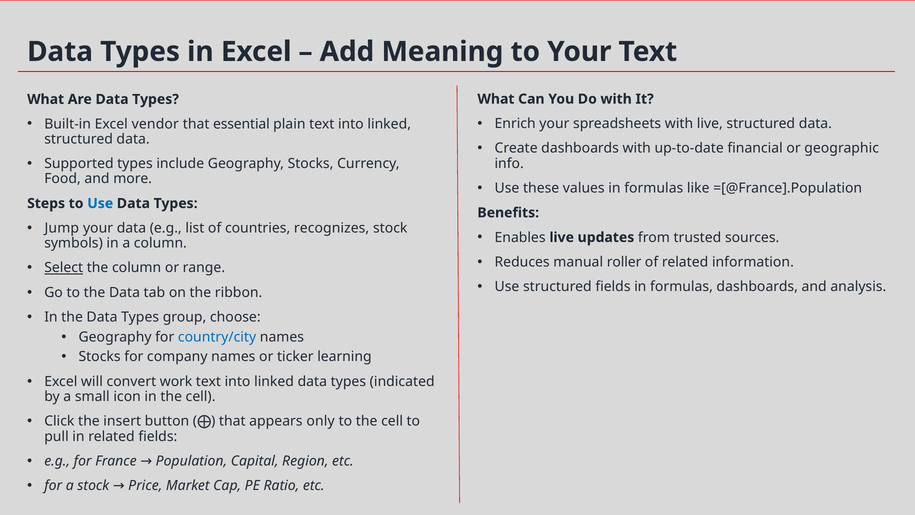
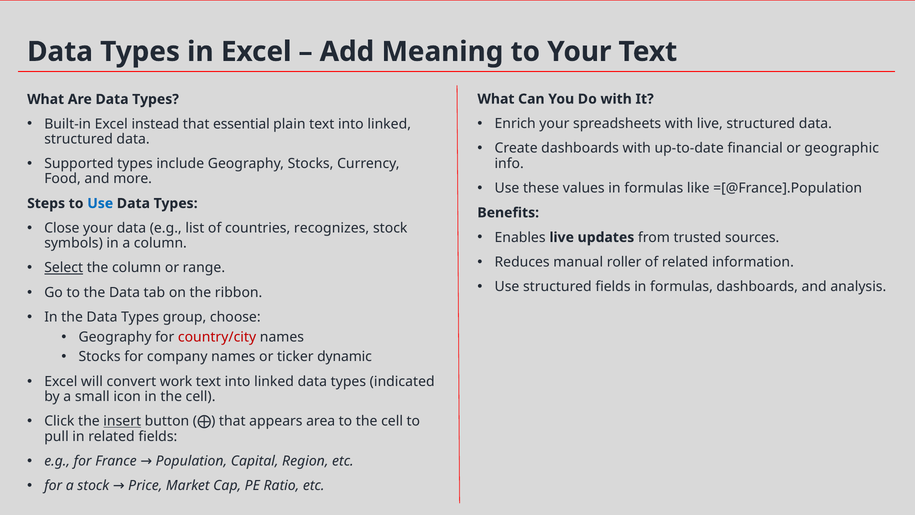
vendor: vendor -> instead (155, 124)
Jump: Jump -> Close (62, 228)
country/city colour: blue -> red (217, 337)
learning: learning -> dynamic (345, 357)
insert underline: none -> present (122, 421)
only: only -> area (321, 421)
